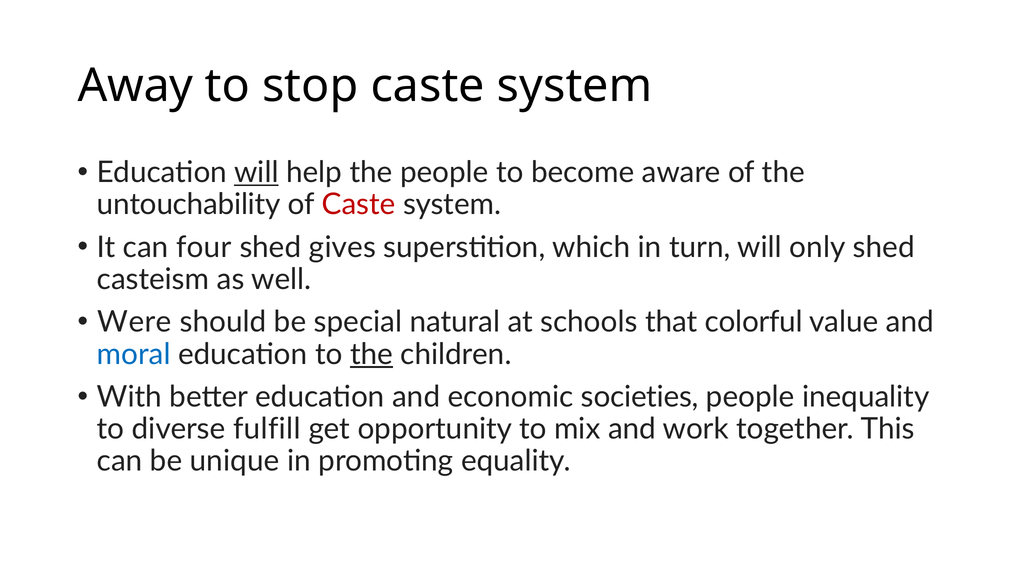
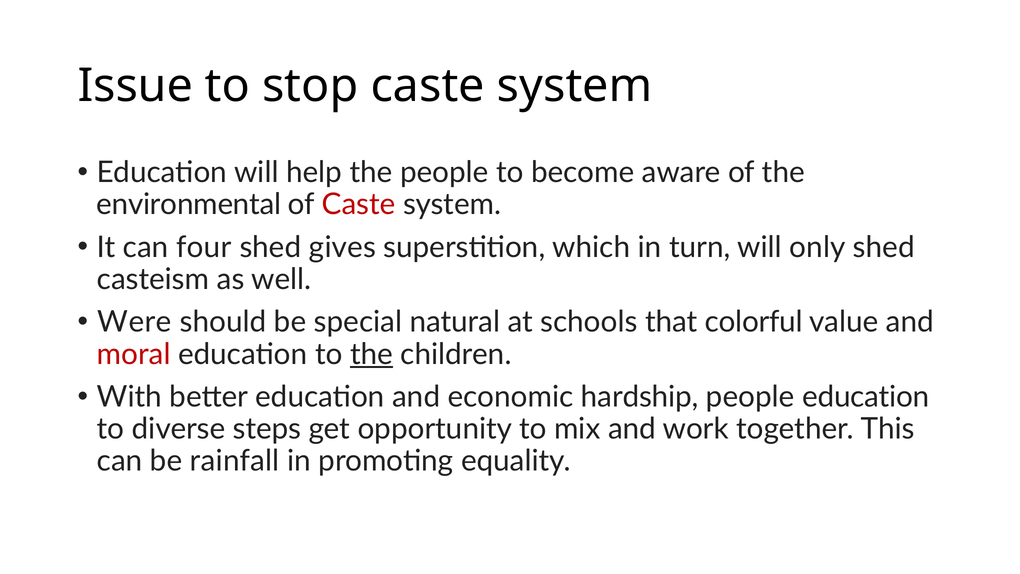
Away: Away -> Issue (135, 86)
will underline: present -> none (256, 172)
untouchability: untouchability -> environmental (189, 204)
moral colour: blue -> red (134, 354)
societies: societies -> hardship (640, 397)
people inequality: inequality -> education (866, 397)
fulfill: fulfill -> steps (267, 429)
unique: unique -> rainfall (235, 461)
